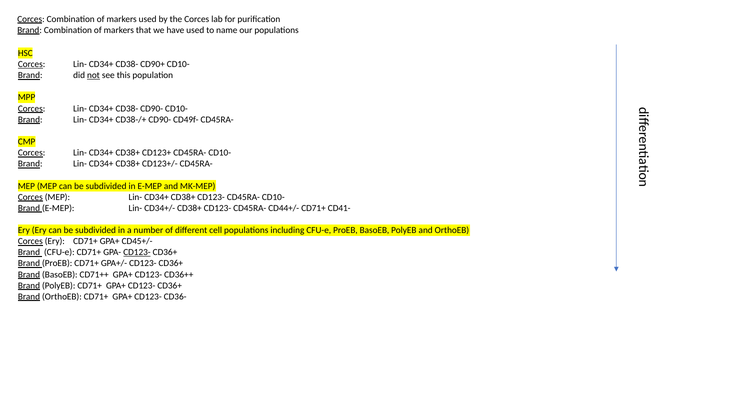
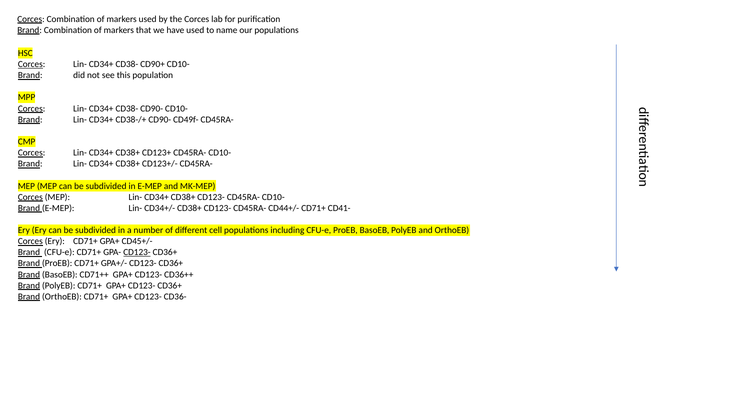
not underline: present -> none (93, 75)
